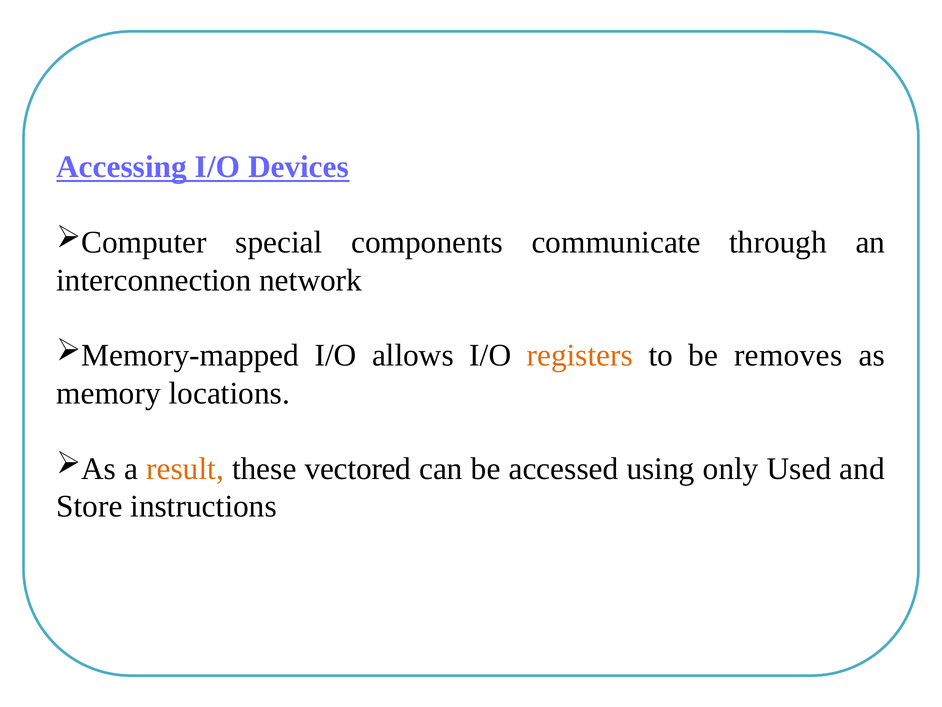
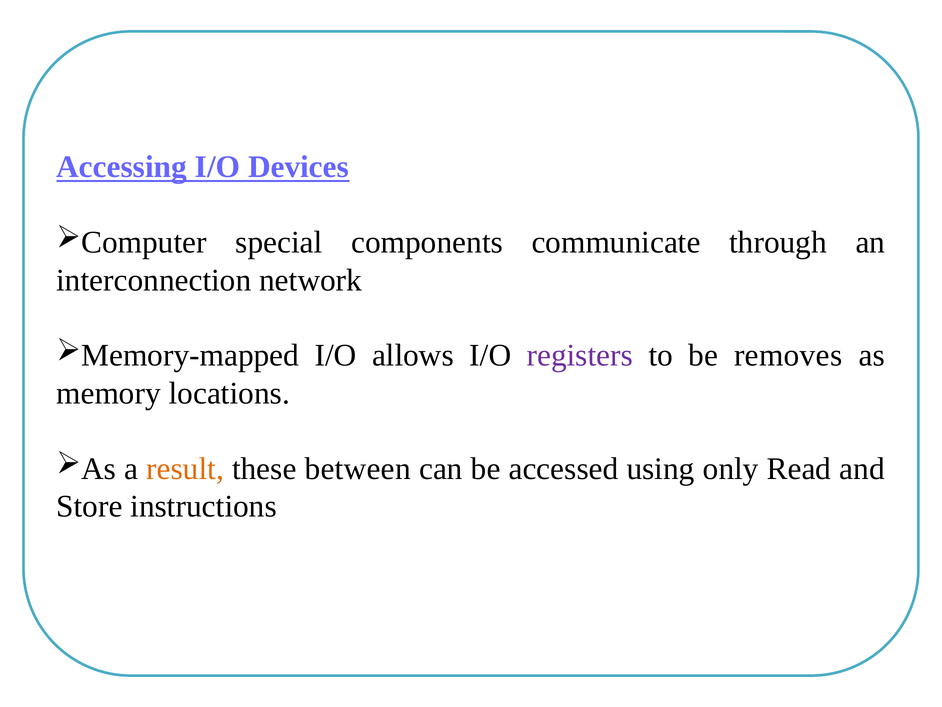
registers colour: orange -> purple (580, 355)
vectored: vectored -> between (358, 468)
Used: Used -> Read (799, 468)
